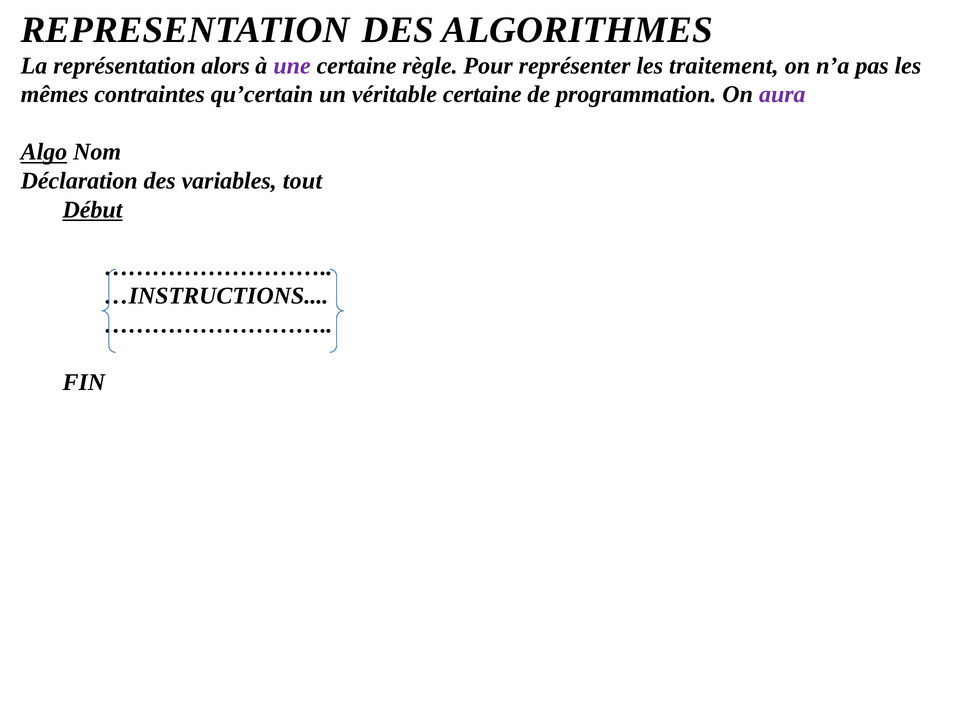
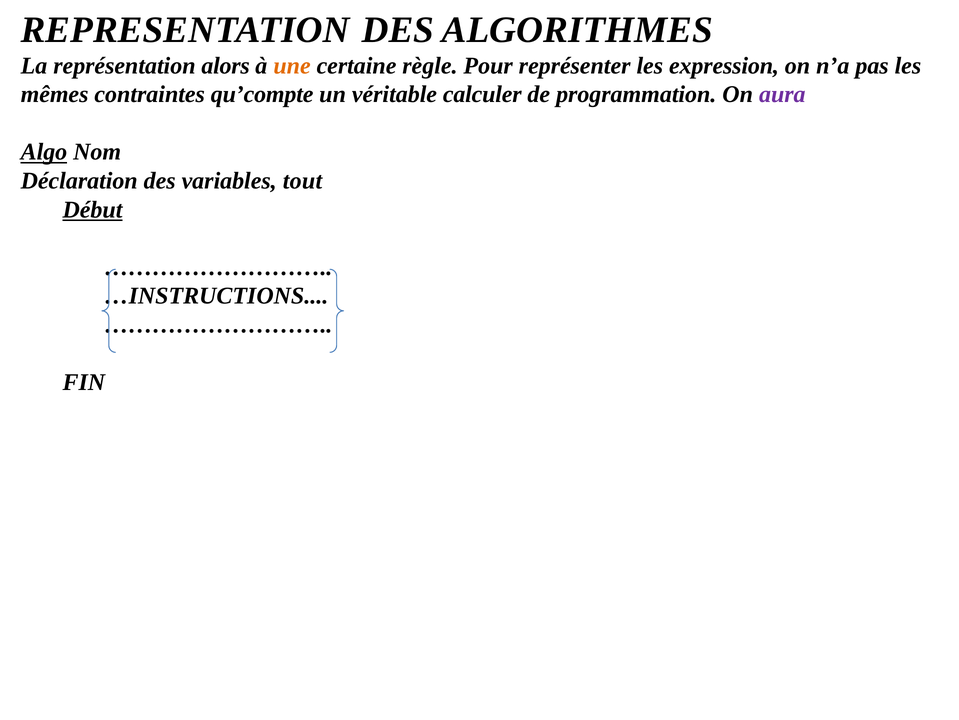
une colour: purple -> orange (292, 66)
traitement: traitement -> expression (724, 66)
qu’certain: qu’certain -> qu’compte (262, 94)
véritable certaine: certaine -> calculer (482, 94)
